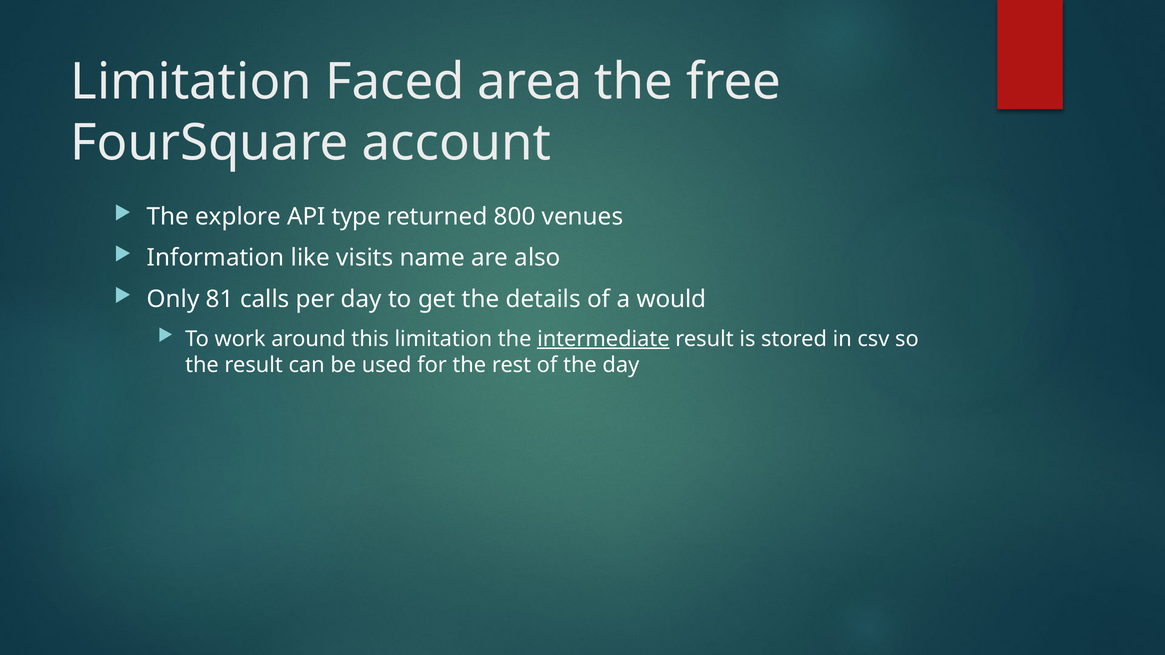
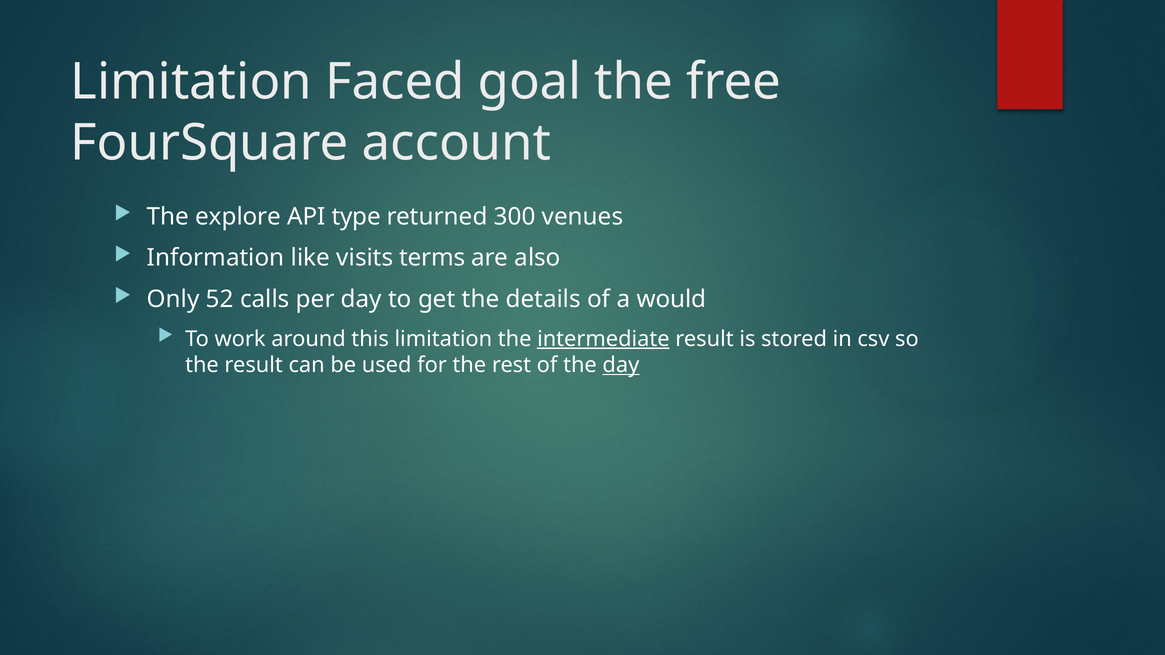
area: area -> goal (530, 82)
800: 800 -> 300 (515, 217)
name: name -> terms (432, 258)
81: 81 -> 52 (220, 299)
day underline: none -> present (621, 365)
